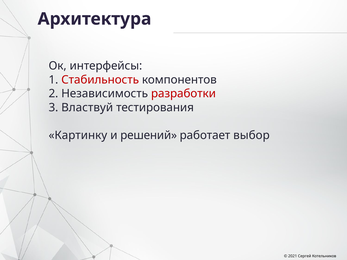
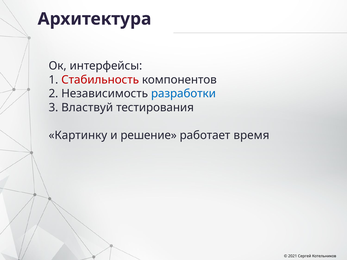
разработки colour: red -> blue (183, 94)
решений: решений -> решение (149, 135)
выбор: выбор -> время (251, 135)
